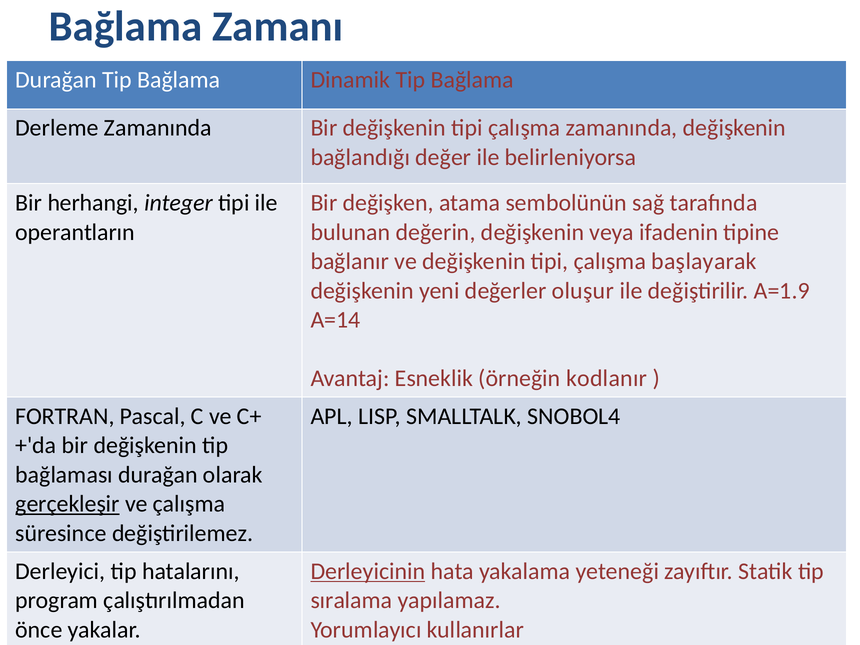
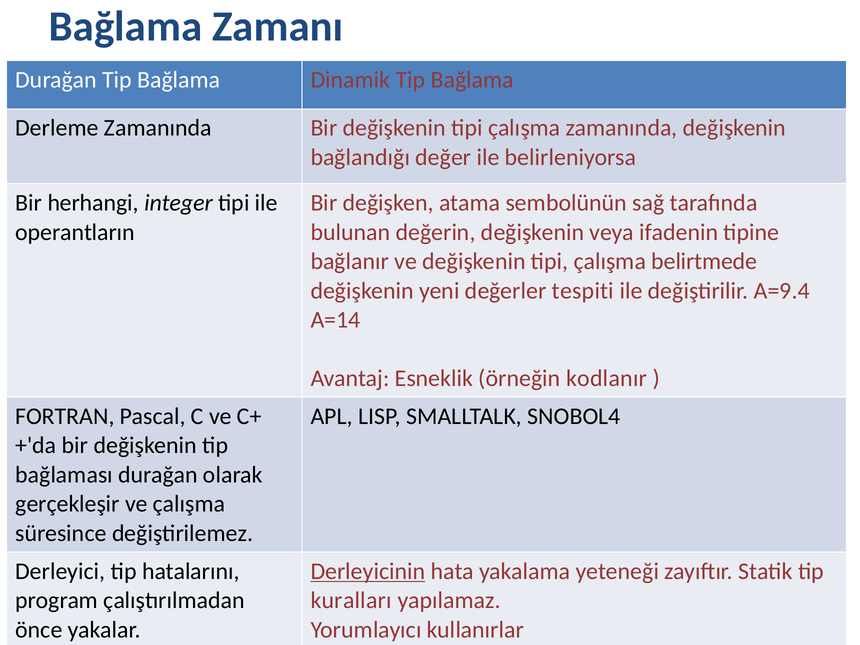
başlayarak: başlayarak -> belirtmede (704, 261)
oluşur: oluşur -> tespiti (583, 291)
A=1.9: A=1.9 -> A=9.4 (782, 291)
gerçekleşir underline: present -> none (67, 504)
sıralama: sıralama -> kuralları (351, 600)
